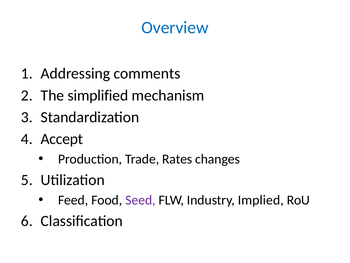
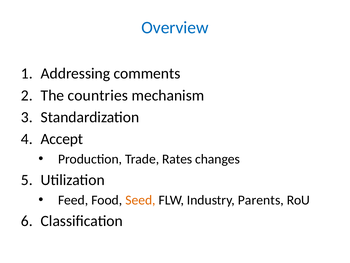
simplified: simplified -> countries (98, 95)
Seed colour: purple -> orange (140, 200)
Implied: Implied -> Parents (261, 200)
